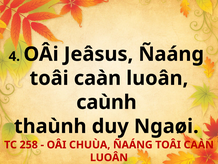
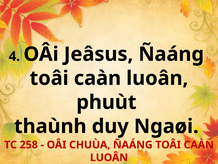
caùnh: caùnh -> phuùt (106, 102)
